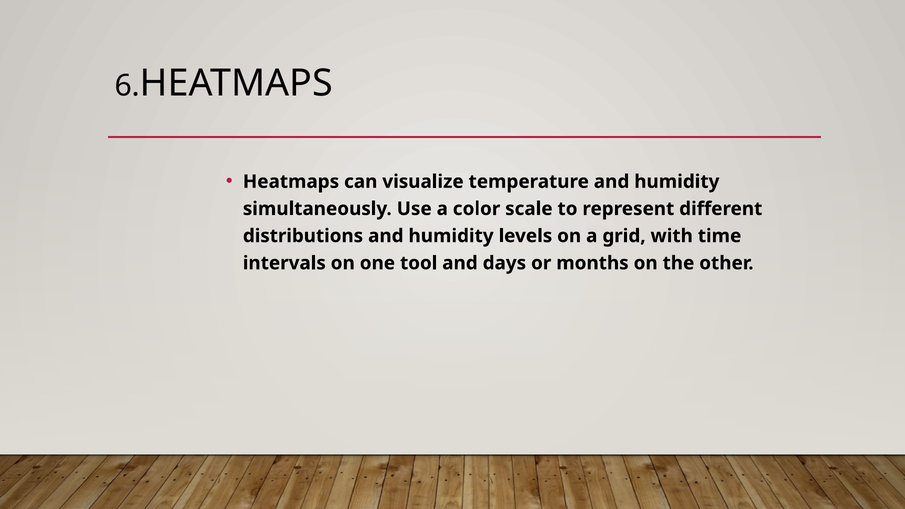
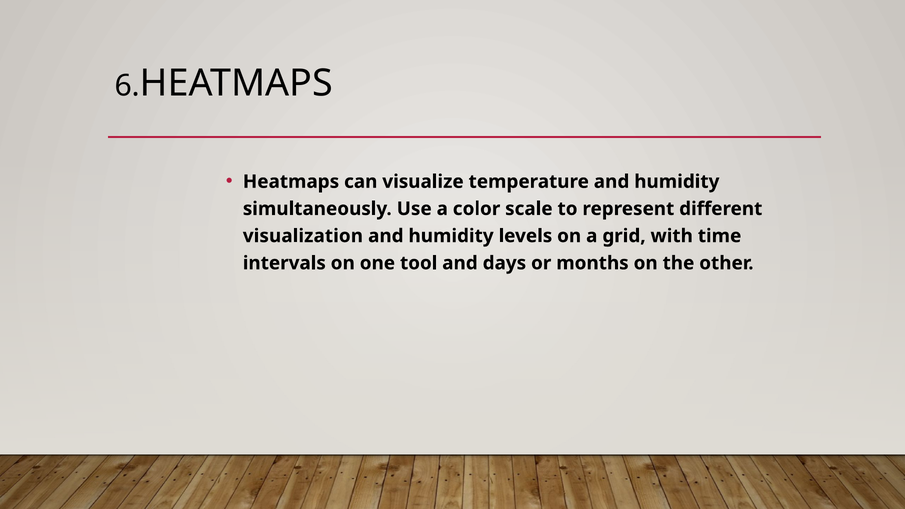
distributions: distributions -> visualization (303, 236)
